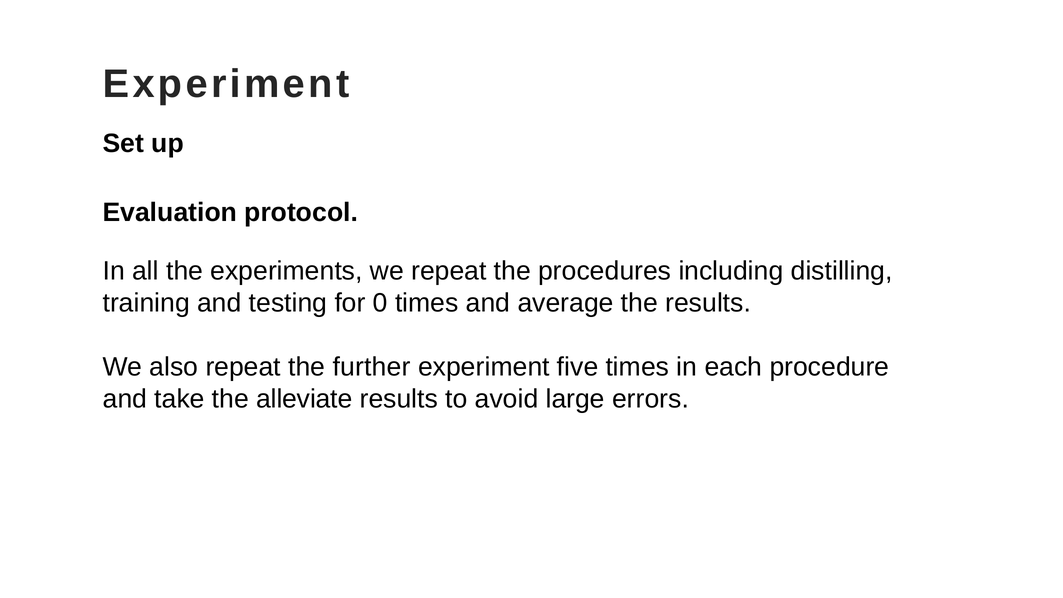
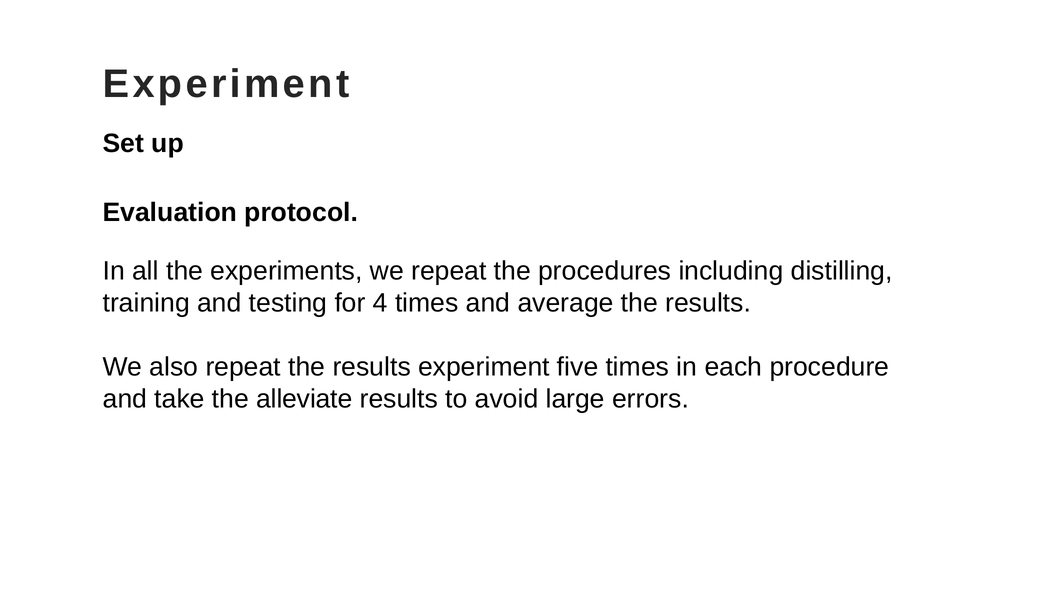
0: 0 -> 4 (380, 303)
repeat the further: further -> results (372, 367)
